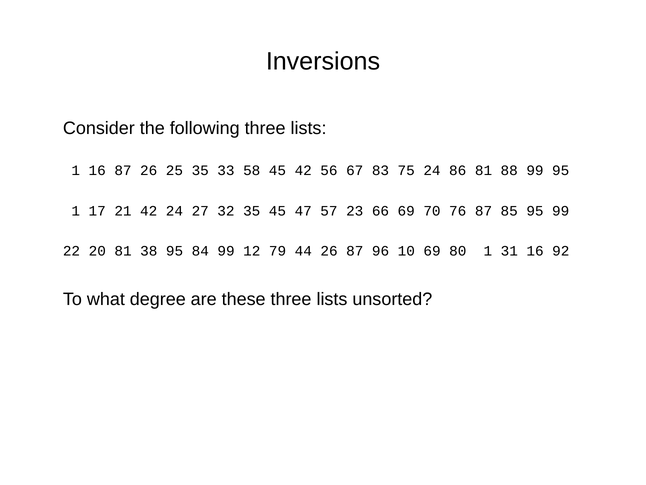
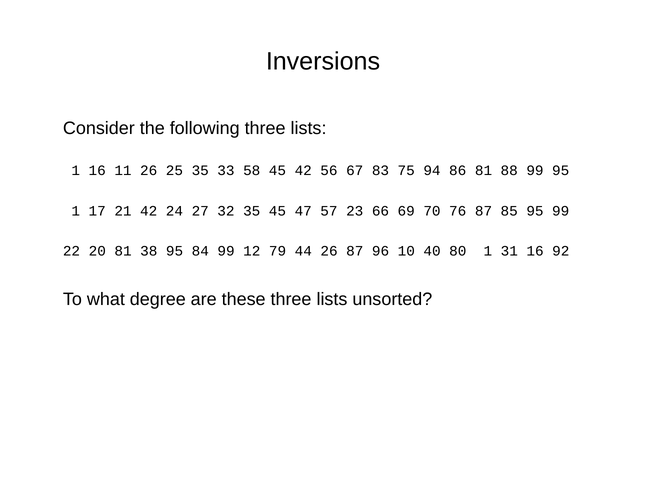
16 87: 87 -> 11 (123, 170)
75 24: 24 -> 94 (432, 170)
10 69: 69 -> 40 (432, 251)
